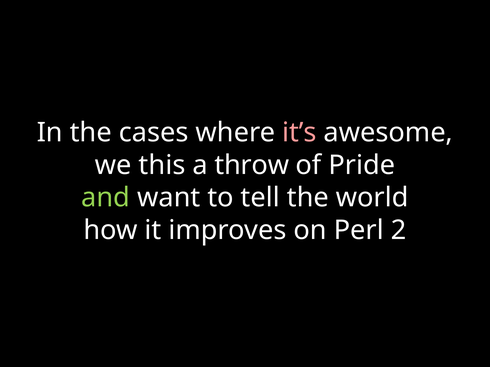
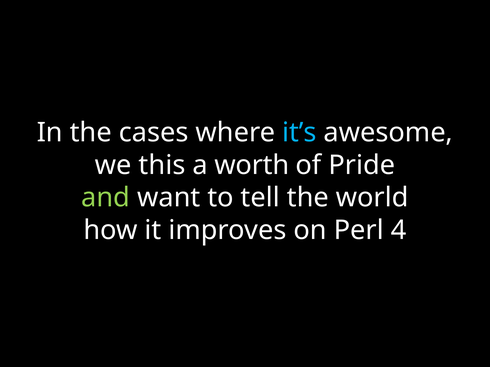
it’s colour: pink -> light blue (299, 133)
throw: throw -> worth (252, 165)
2: 2 -> 4 (399, 231)
